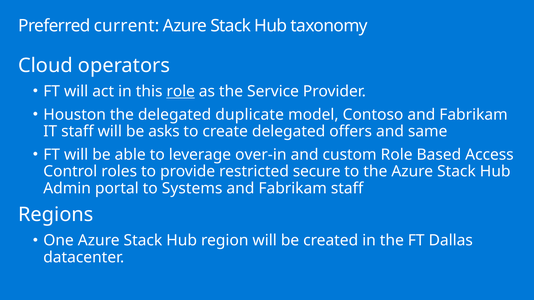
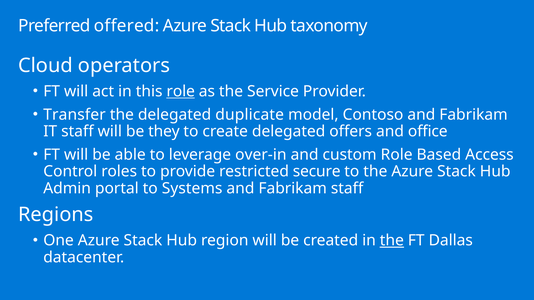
current: current -> offered (127, 26)
Houston: Houston -> Transfer (75, 115)
asks: asks -> they (164, 132)
same: same -> office (428, 132)
the underline: none -> present (392, 241)
